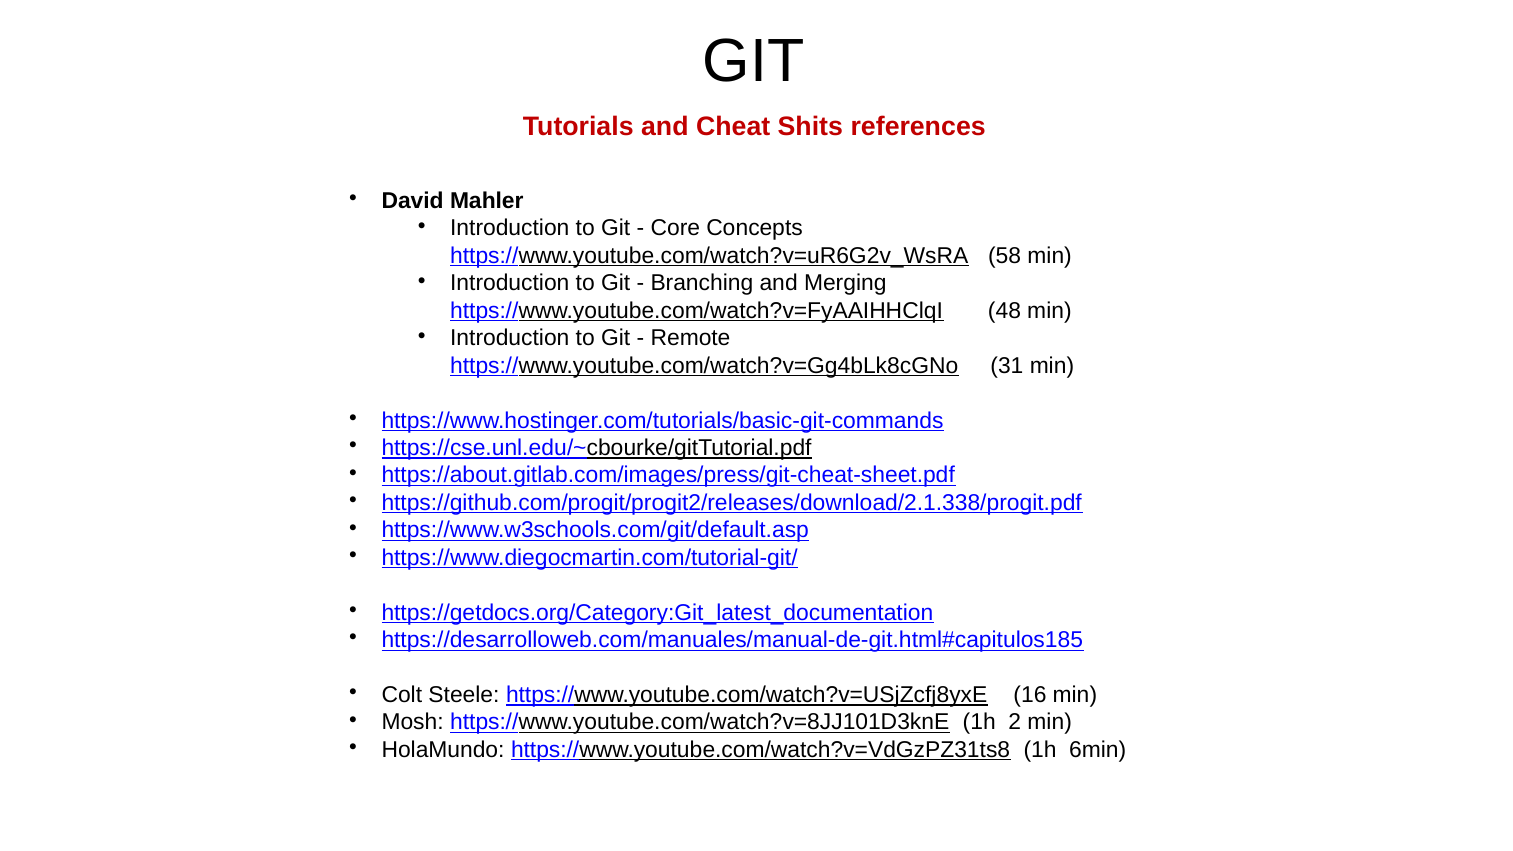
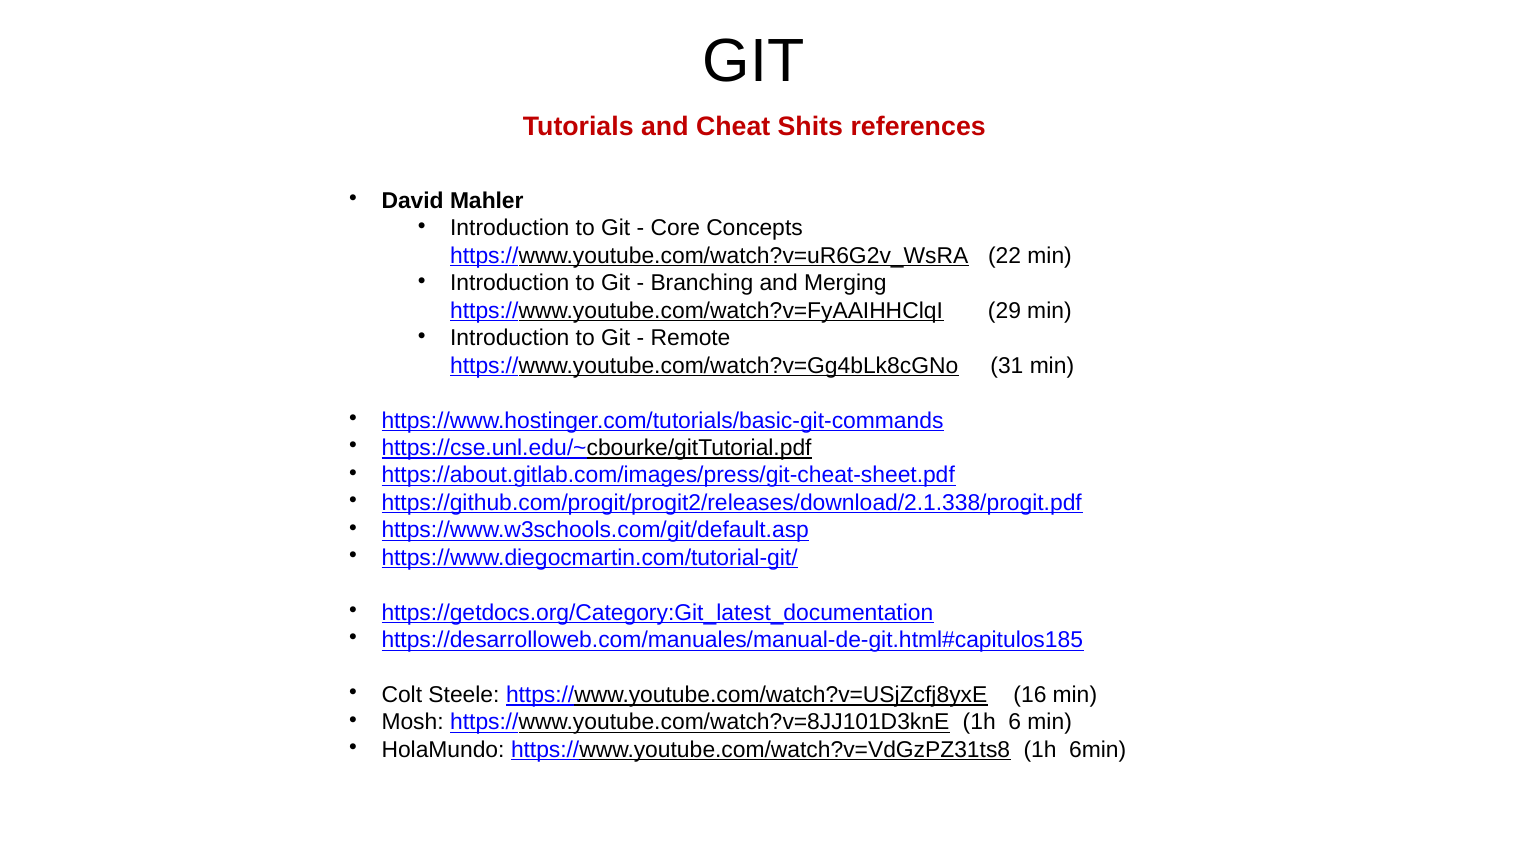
58: 58 -> 22 (1005, 256)
48: 48 -> 29 (1005, 311)
2: 2 -> 6 (1015, 722)
